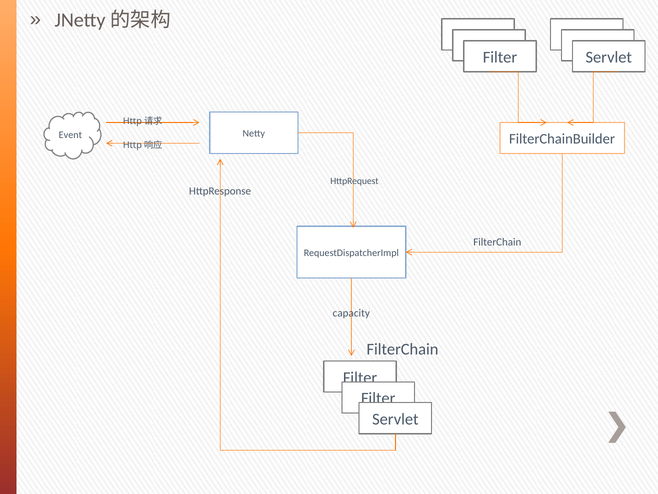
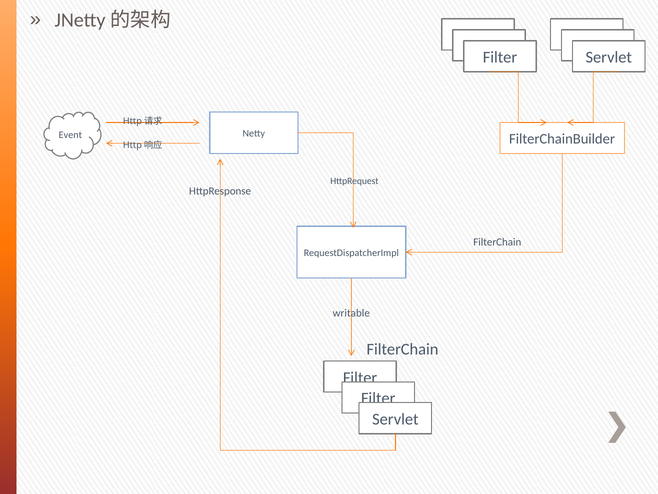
capacity: capacity -> writable (351, 313)
